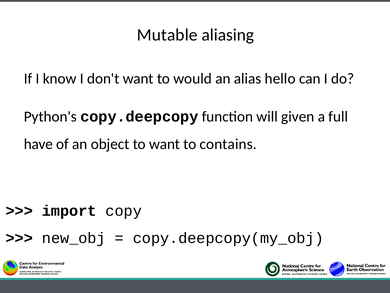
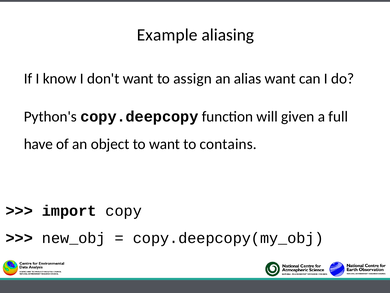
Mutable: Mutable -> Example (167, 35)
would: would -> assign (193, 78)
alias hello: hello -> want (280, 78)
